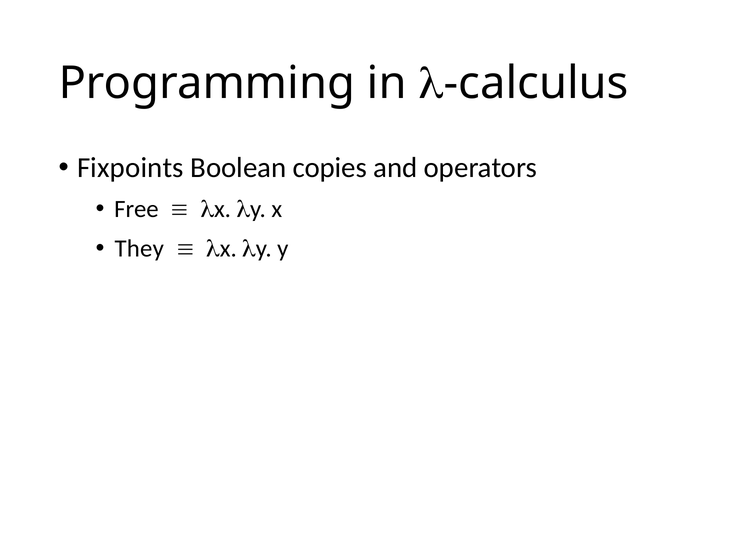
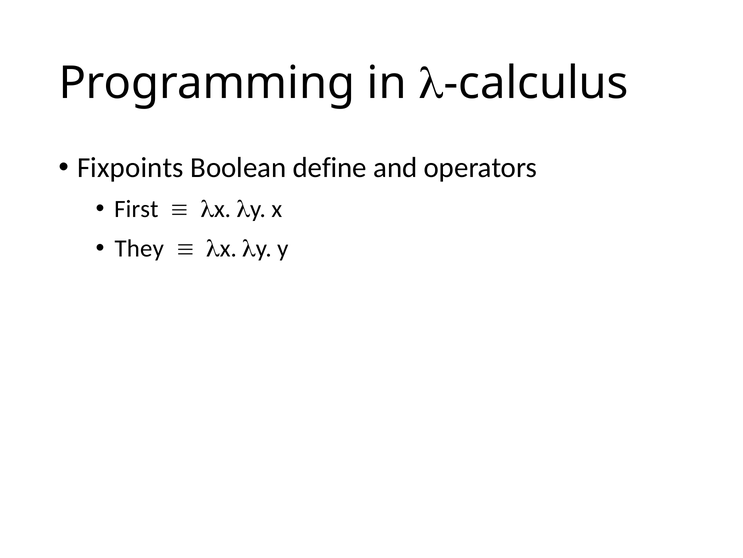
copies: copies -> define (330, 167)
Free: Free -> First (136, 209)
